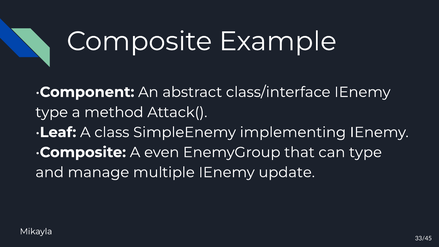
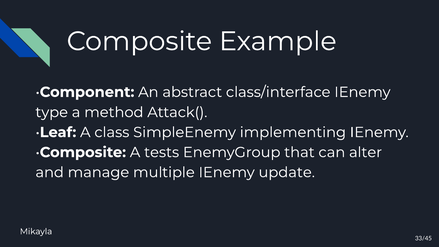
even: even -> tests (162, 152)
can type: type -> alter (366, 152)
